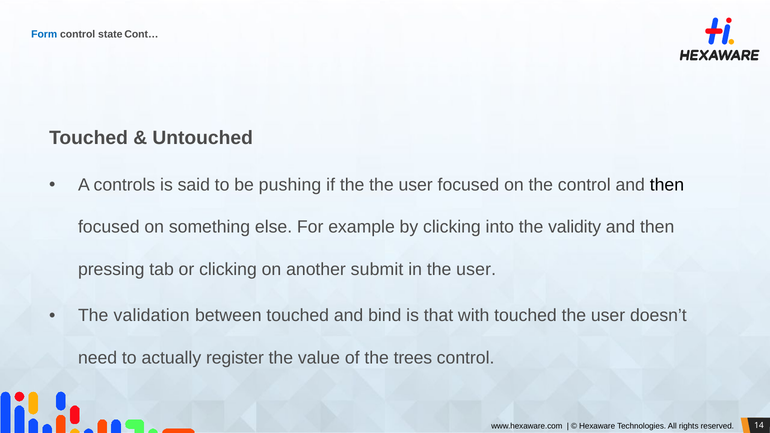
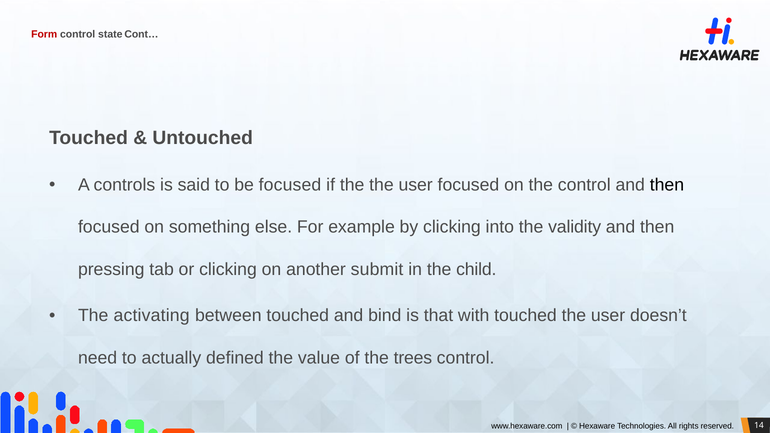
Form colour: blue -> red (44, 34)
be pushing: pushing -> focused (290, 185)
in the user: user -> child (476, 269)
validation: validation -> activating (152, 316)
register: register -> defined (235, 358)
